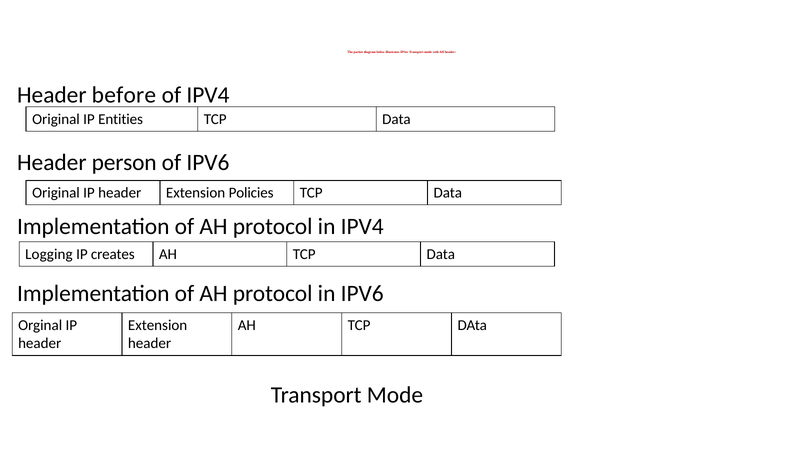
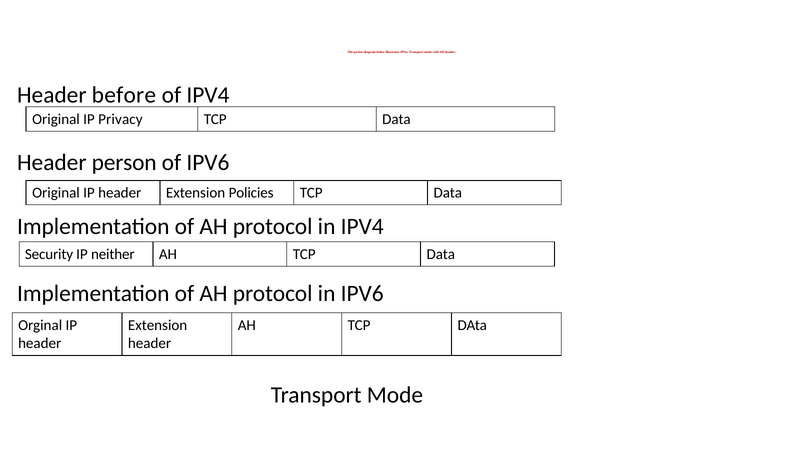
Entities: Entities -> Privacy (120, 119)
Logging: Logging -> Security (49, 254)
creates: creates -> neither (113, 254)
